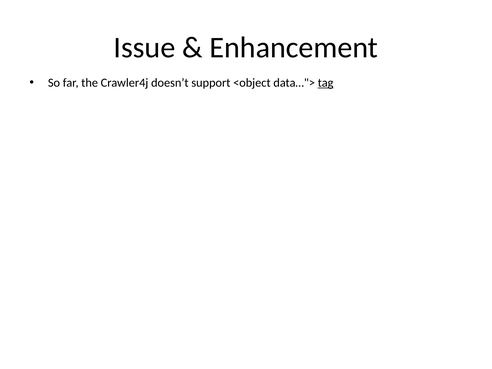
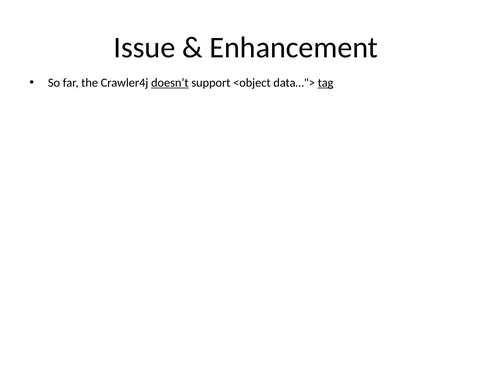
doesn’t underline: none -> present (170, 83)
